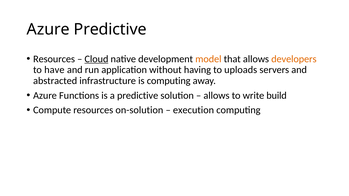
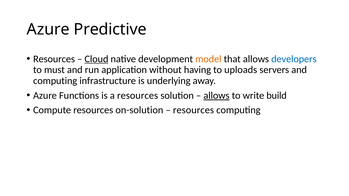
developers colour: orange -> blue (294, 59)
have: have -> must (54, 70)
abstracted: abstracted -> computing (55, 81)
is computing: computing -> underlying (169, 81)
a predictive: predictive -> resources (138, 96)
allows underline: none -> present (216, 96)
execution: execution -> resources (193, 110)
